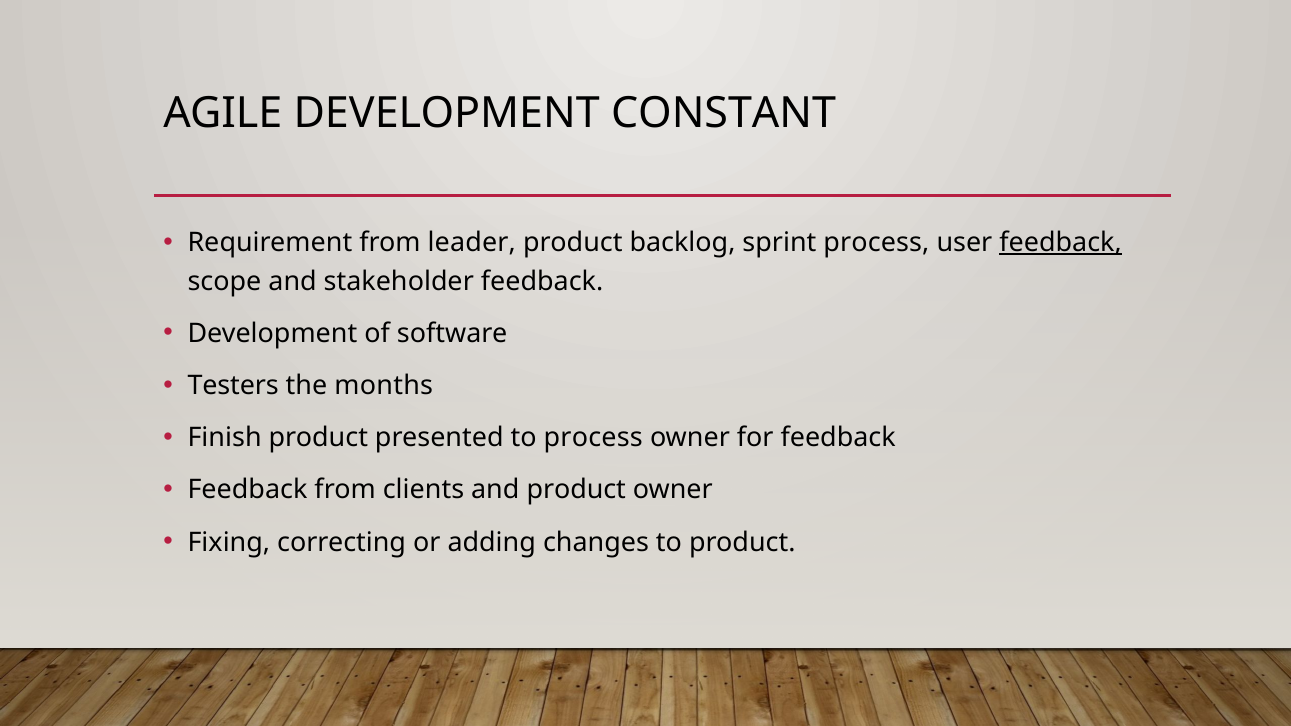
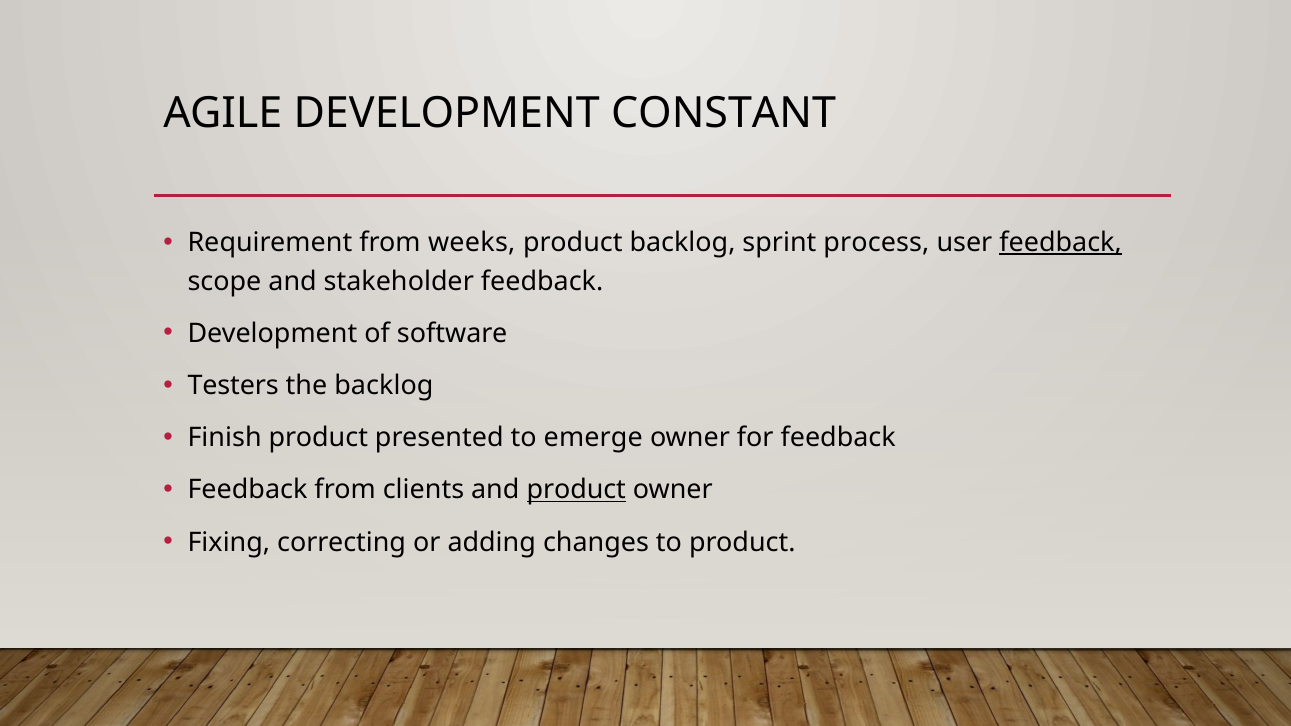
leader: leader -> weeks (472, 243)
the months: months -> backlog (384, 386)
to process: process -> emerge (593, 438)
product underline: none -> present (576, 490)
